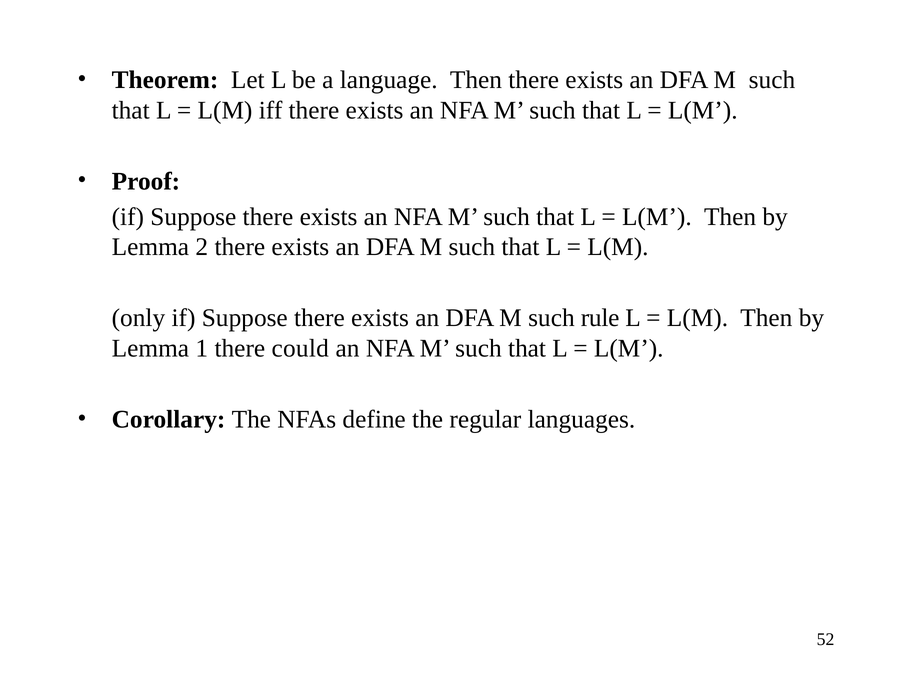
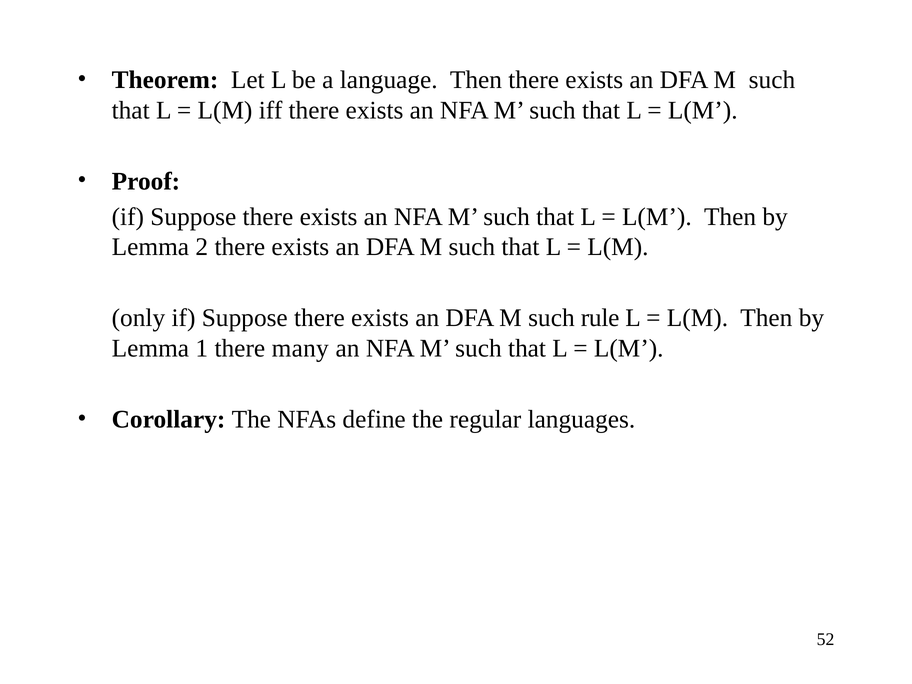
could: could -> many (300, 348)
